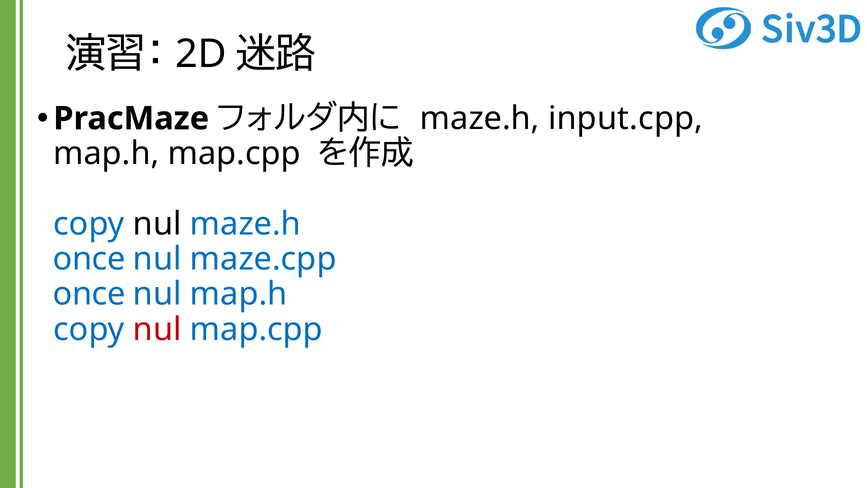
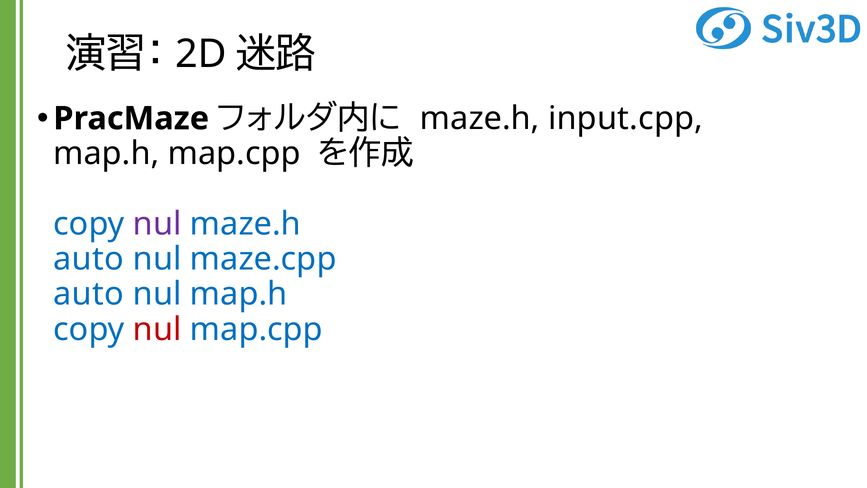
nul colour: black -> purple (157, 224)
once: once -> auto (89, 259)
once: once -> auto (89, 294)
